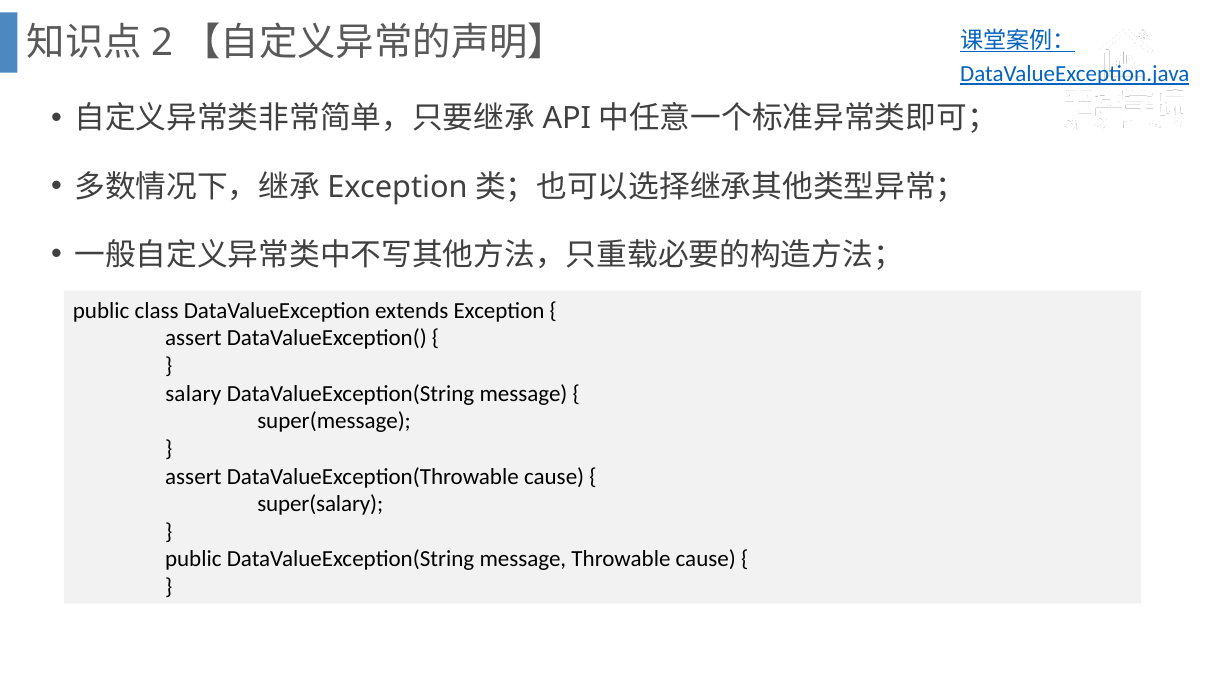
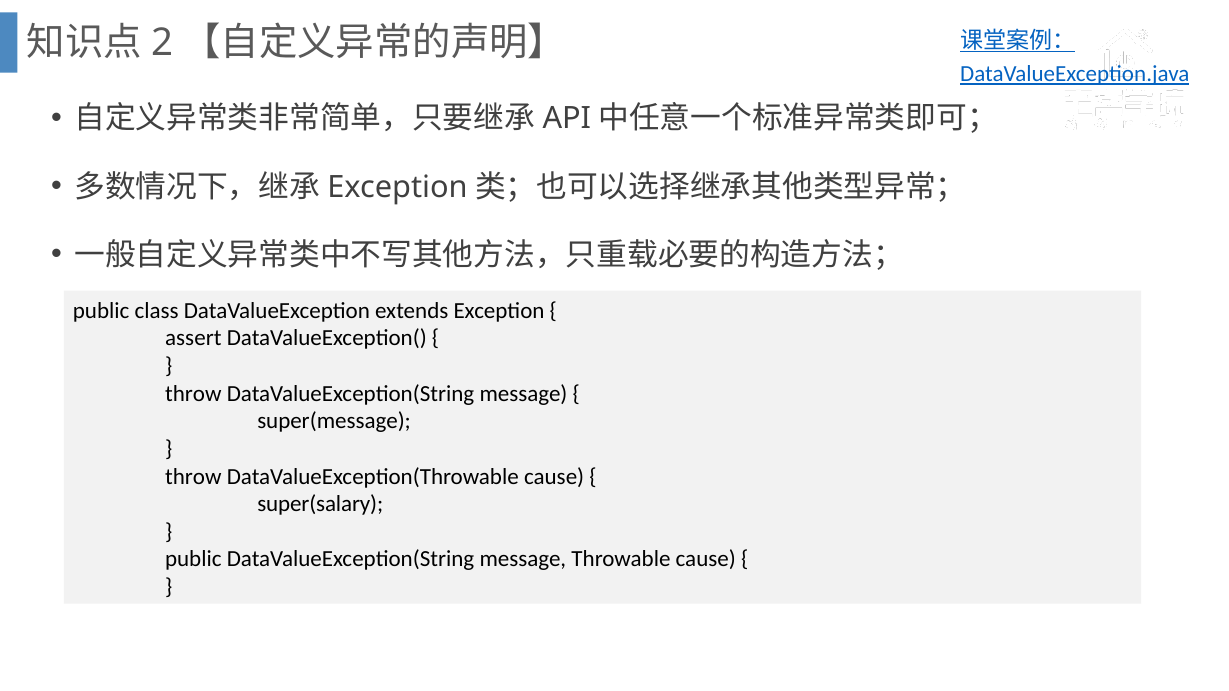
salary: salary -> throw (193, 394)
assert: assert -> throw (193, 477)
